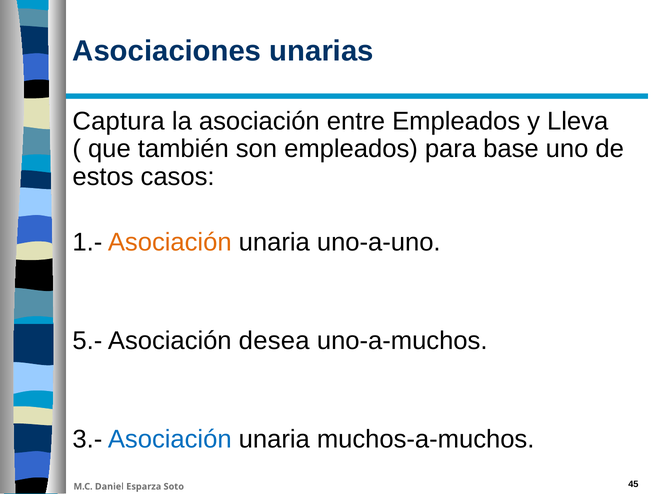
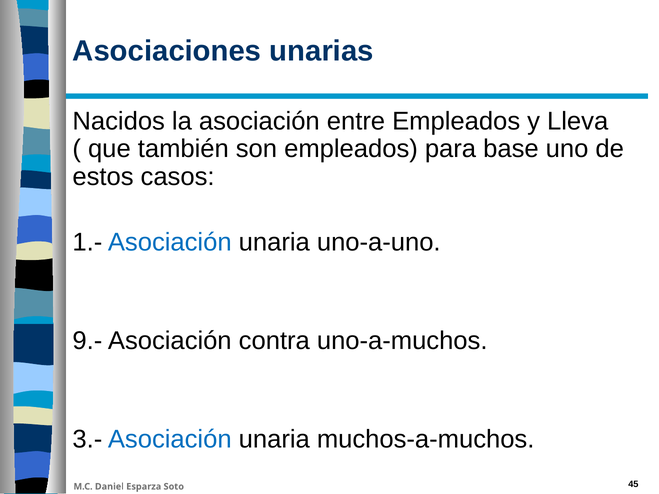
Captura: Captura -> Nacidos (119, 121)
Asociación colour: orange -> blue (170, 242)
5.-: 5.- -> 9.- (87, 341)
desea: desea -> contra (274, 341)
